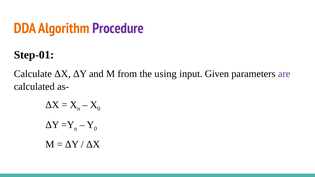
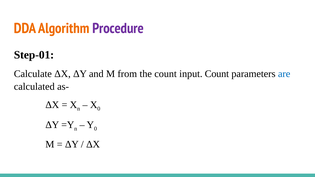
the using: using -> count (166, 74)
input Given: Given -> Count (217, 74)
are colour: purple -> blue (284, 74)
